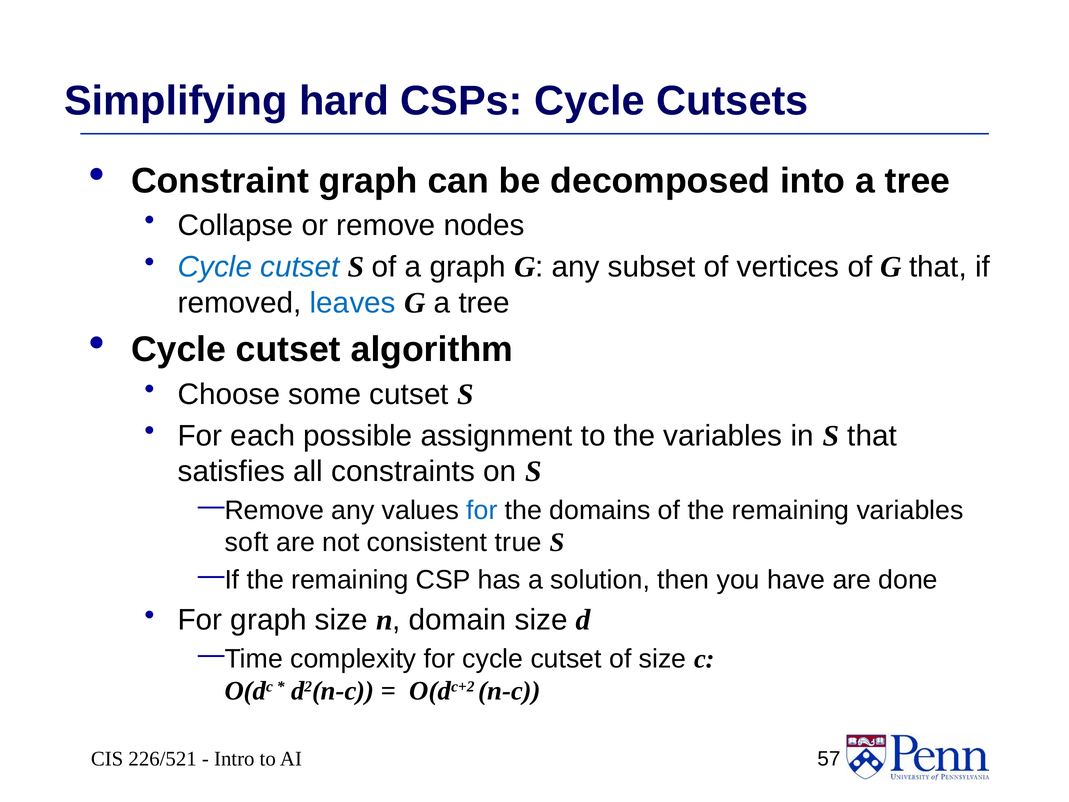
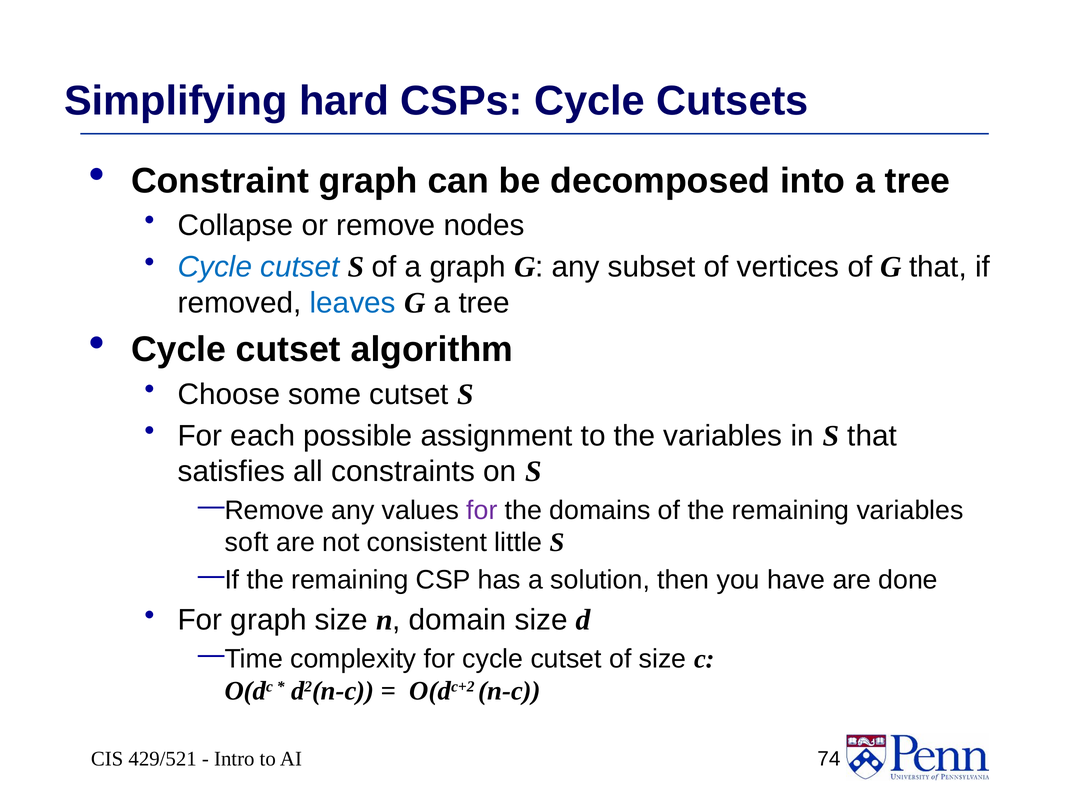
for colour: blue -> purple (482, 510)
true: true -> little (518, 542)
226/521: 226/521 -> 429/521 (163, 759)
57: 57 -> 74 (829, 759)
